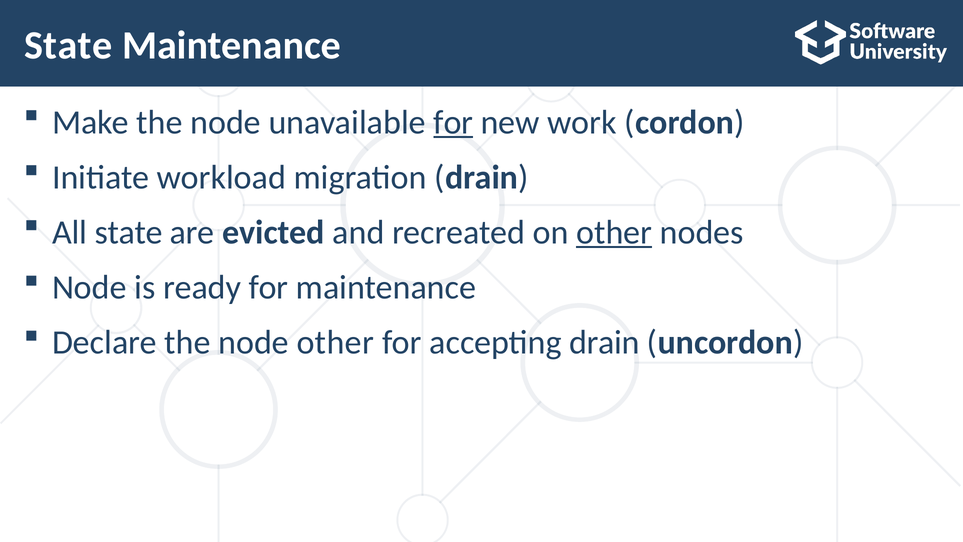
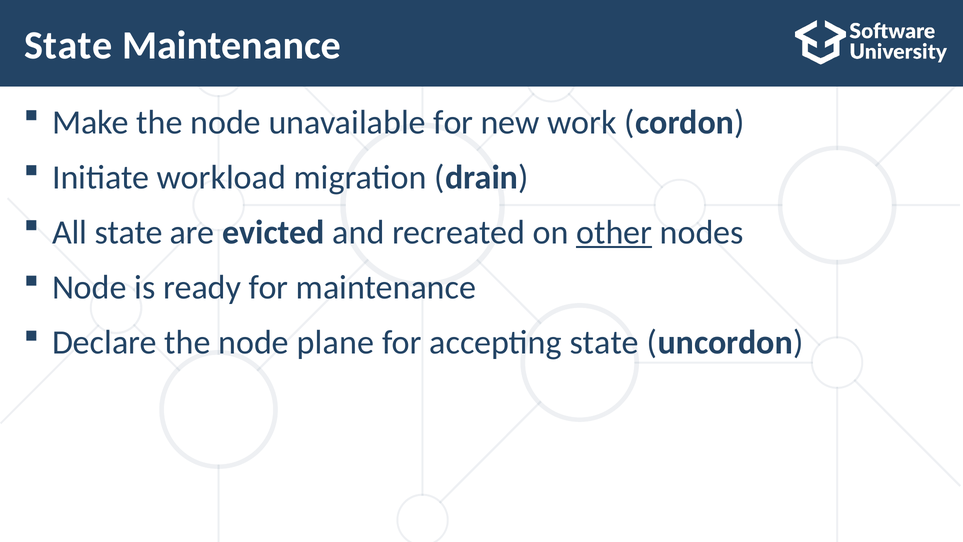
for underline: present -> none (453, 122)
node other: other -> plane (335, 342)
accepting drain: drain -> state (604, 342)
